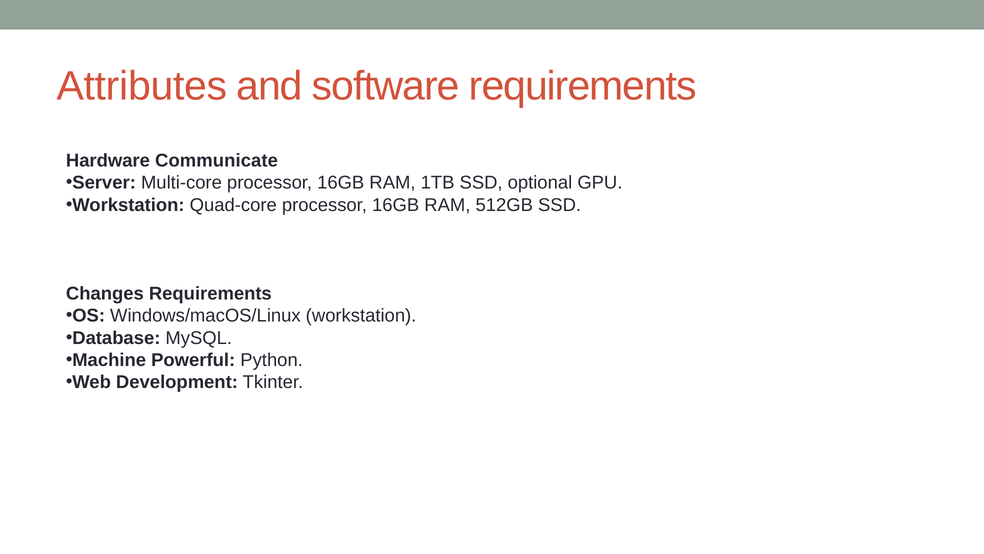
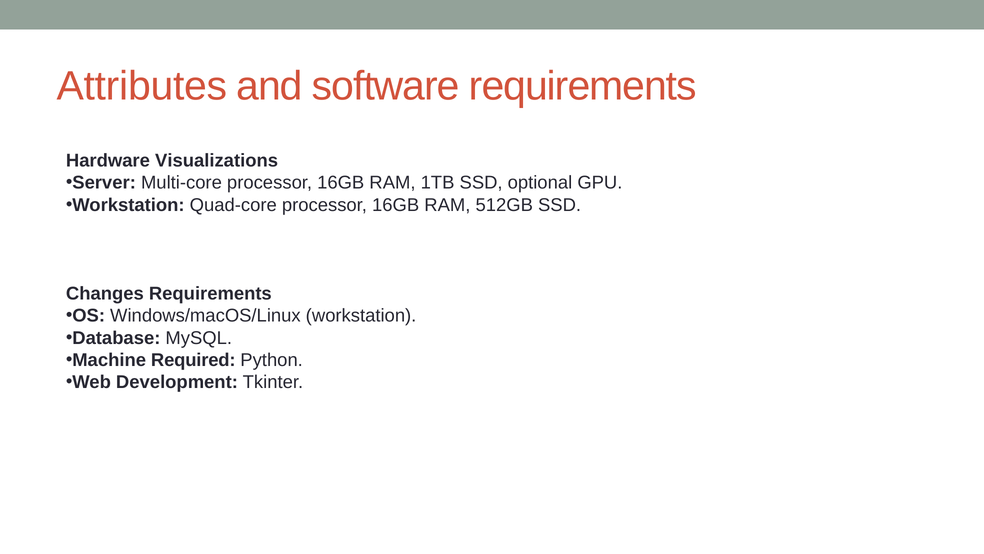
Communicate: Communicate -> Visualizations (217, 161)
Powerful: Powerful -> Required (193, 360)
